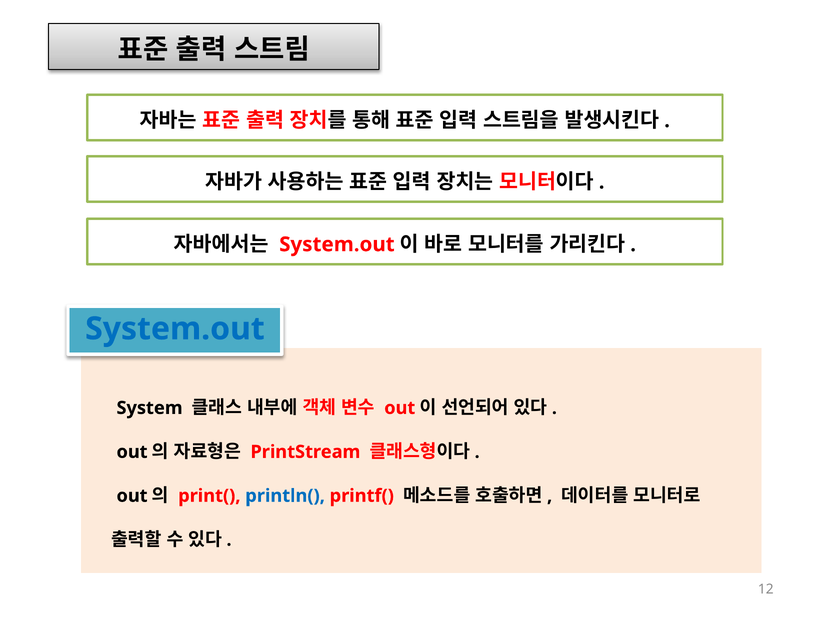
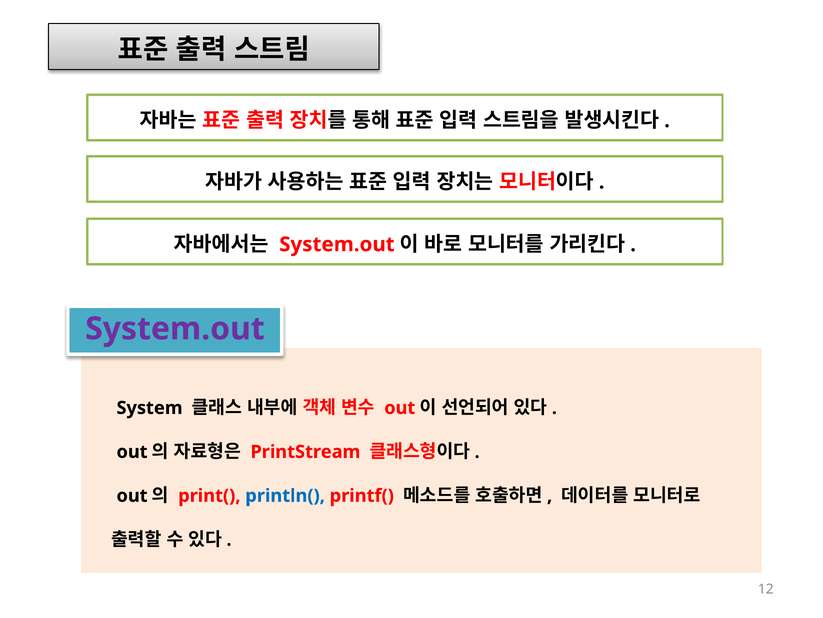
System.out colour: blue -> purple (175, 328)
